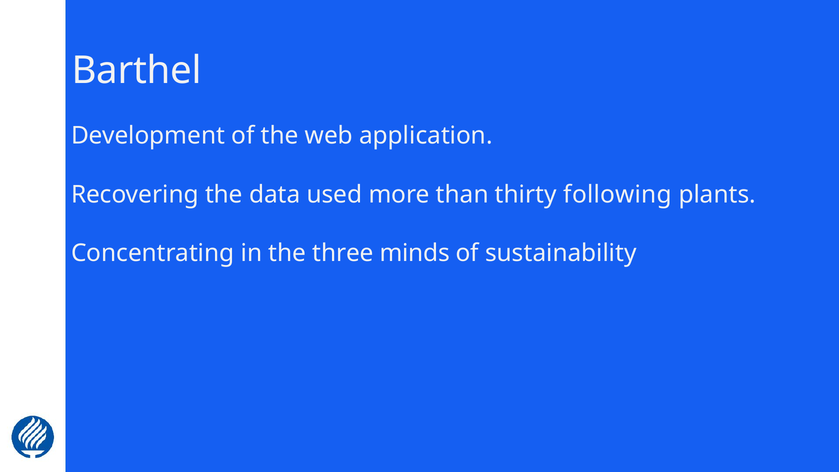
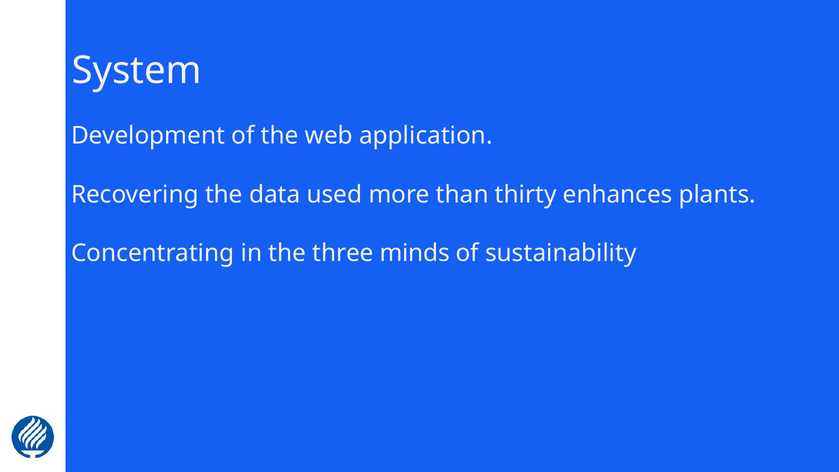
Barthel: Barthel -> System (137, 70)
following: following -> enhances (618, 195)
